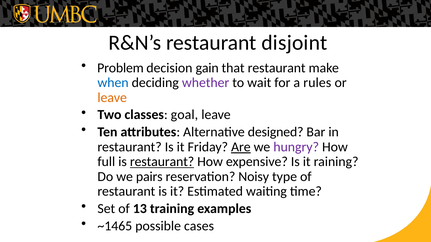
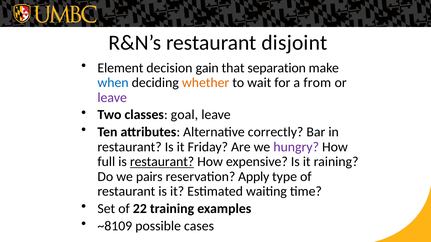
Problem: Problem -> Element (120, 68)
that restaurant: restaurant -> separation (277, 68)
whether colour: purple -> orange (206, 83)
rules: rules -> from (317, 83)
leave colour: orange -> purple (112, 98)
designed: designed -> correctly (276, 132)
Are underline: present -> none (241, 147)
Noisy: Noisy -> Apply (254, 177)
13: 13 -> 22 (140, 209)
~1465: ~1465 -> ~8109 (115, 226)
